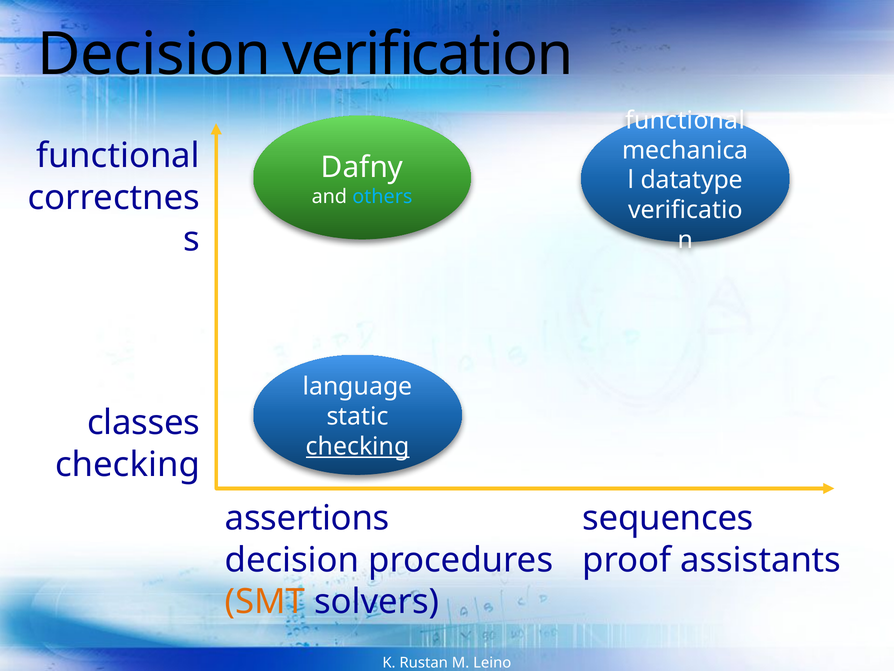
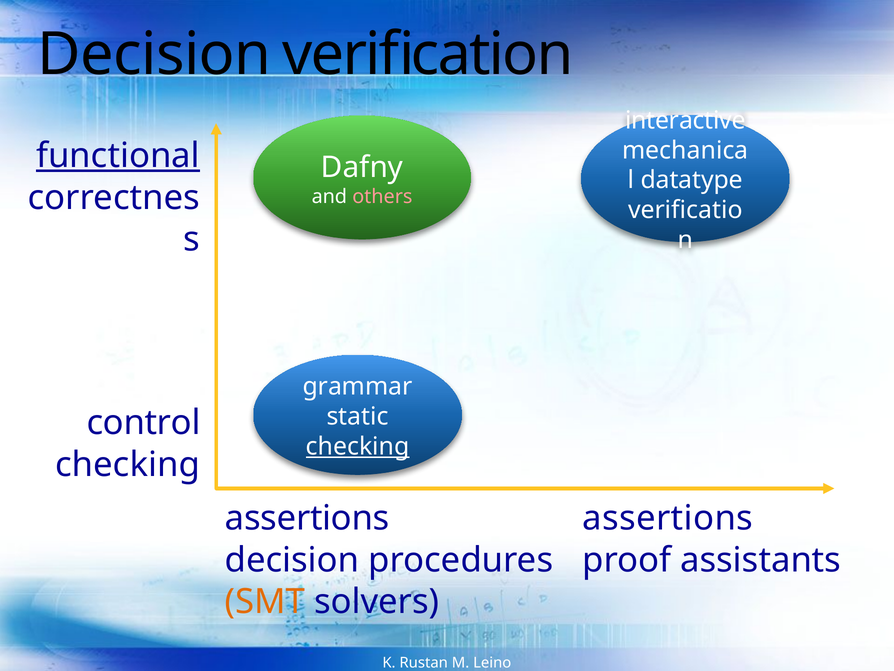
functional: functional -> interactive (685, 121)
functional underline: none -> present (118, 156)
others colour: light blue -> pink (382, 197)
language: language -> grammar (358, 386)
classes: classes -> control (144, 423)
sequences: sequences -> assertions (668, 518)
